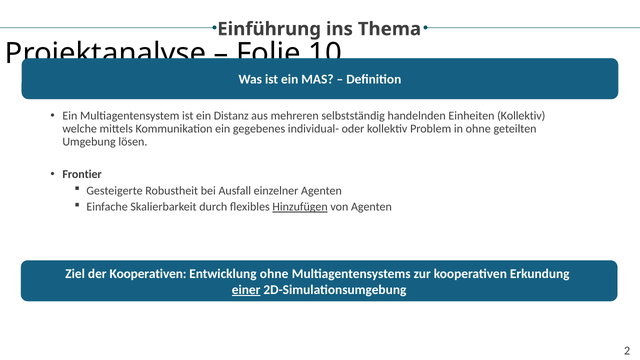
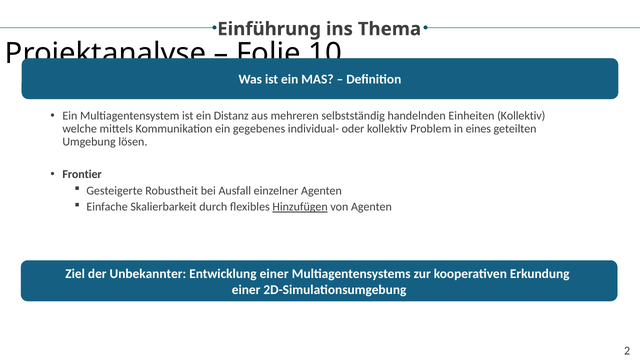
in ohne: ohne -> eines (478, 129)
der Kooperativen: Kooperativen -> Unbekannter (148, 274)
Entwicklung ohne: ohne -> einer (274, 274)
einer underline: present -> none (246, 290)
